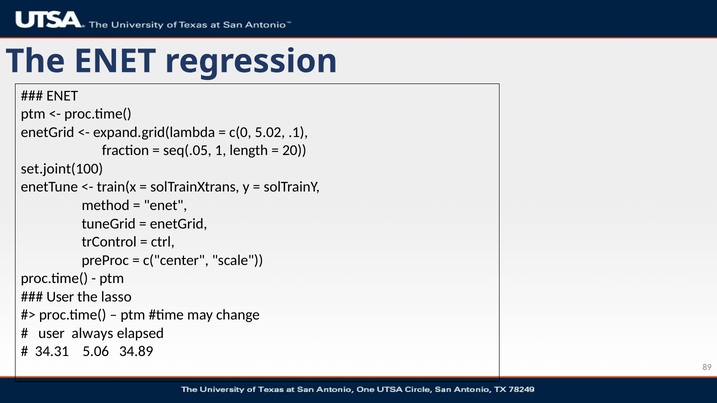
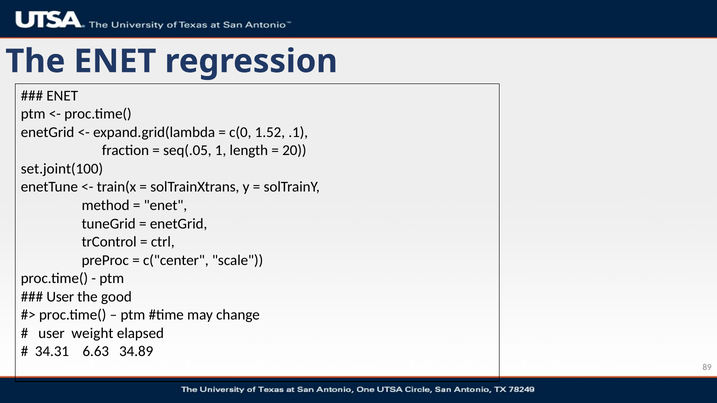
5.02: 5.02 -> 1.52 (270, 132)
lasso: lasso -> good (116, 297)
always: always -> weight (92, 334)
5.06: 5.06 -> 6.63 (96, 352)
